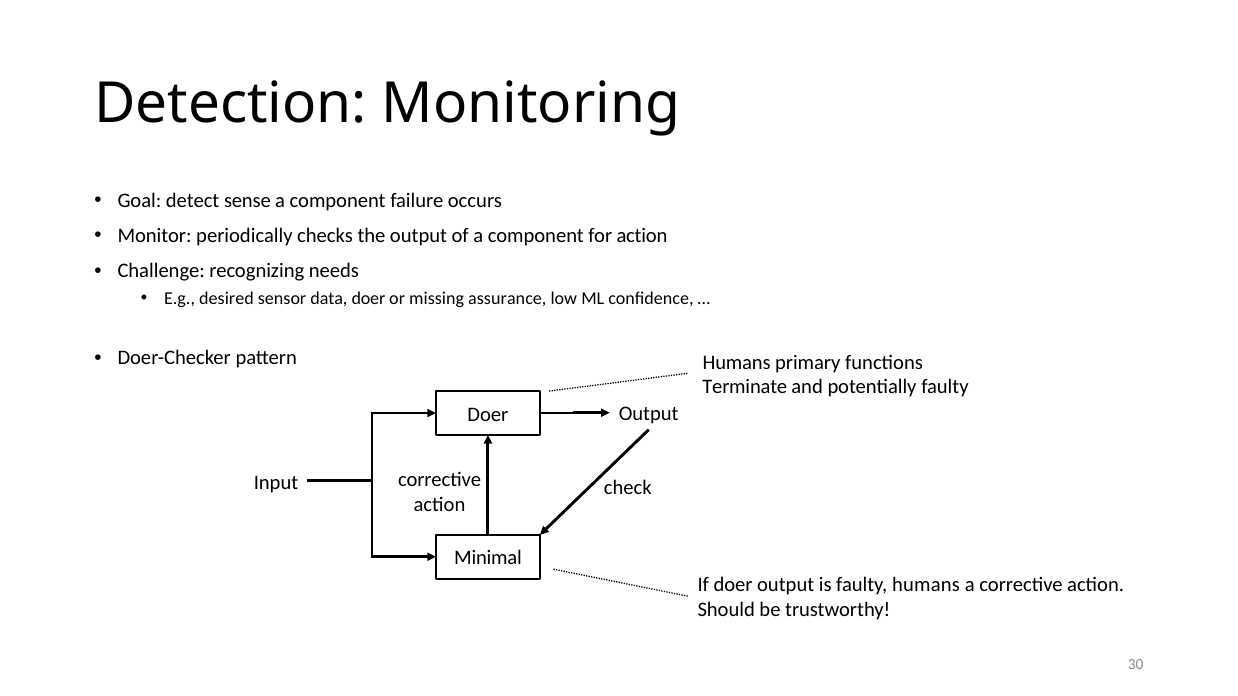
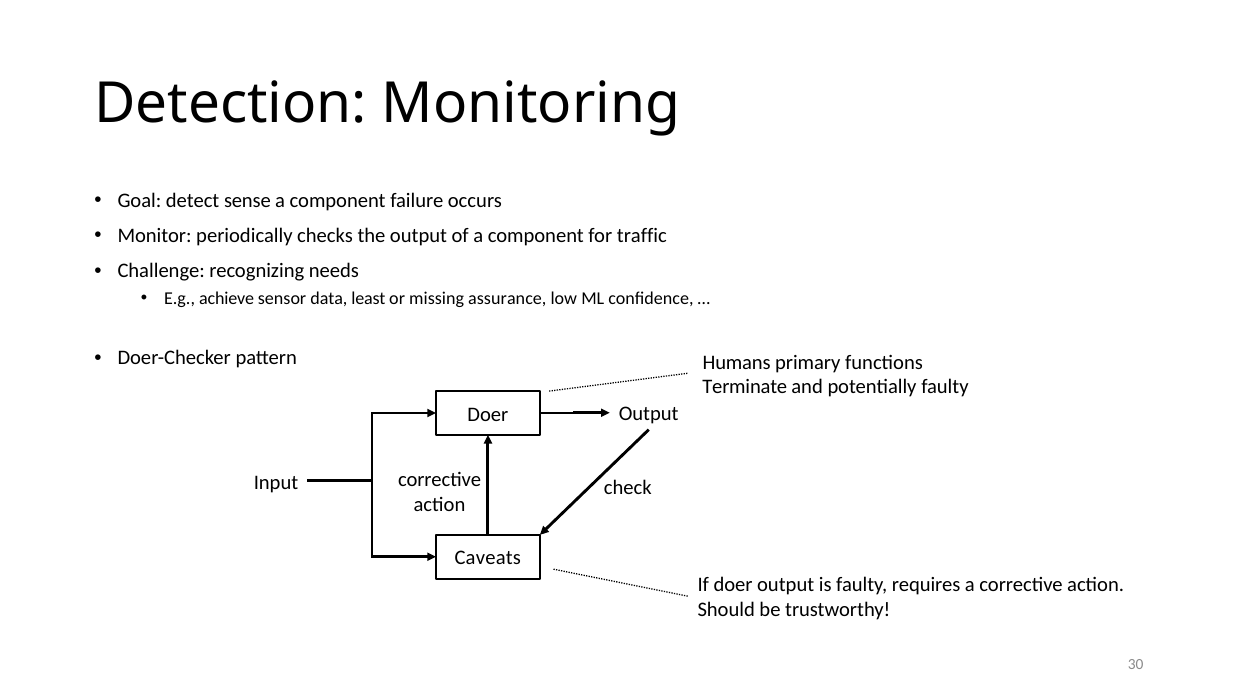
for action: action -> traffic (642, 236)
desired: desired -> achieve (227, 299)
data doer: doer -> least (368, 299)
Minimal: Minimal -> Caveats (488, 558)
faulty humans: humans -> requires (926, 585)
